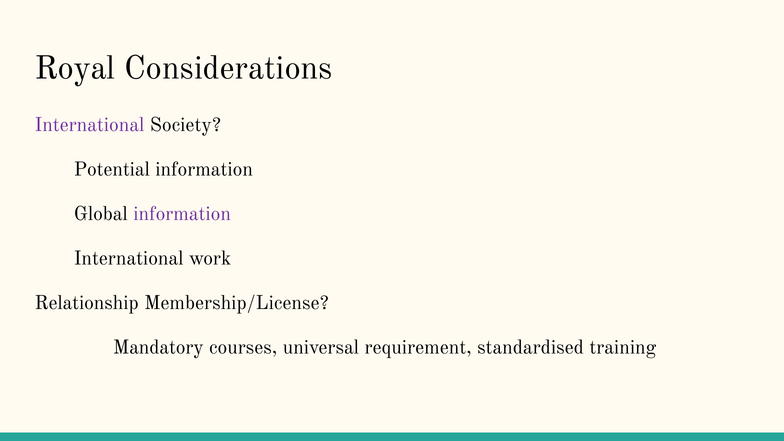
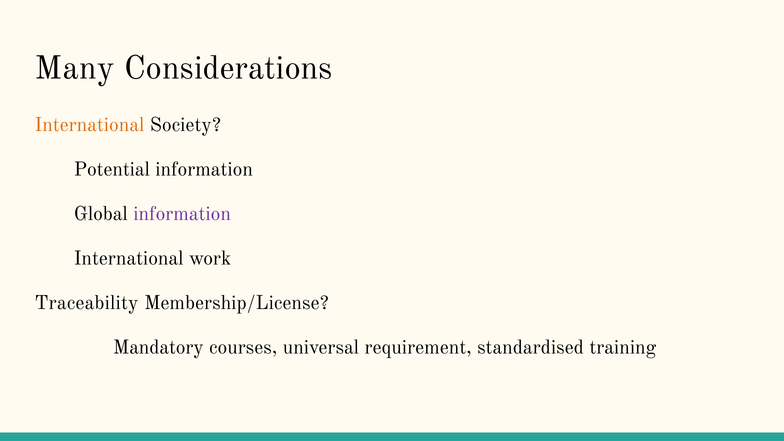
Royal: Royal -> Many (75, 68)
International colour: purple -> orange (89, 125)
Relationship: Relationship -> Traceability (86, 303)
